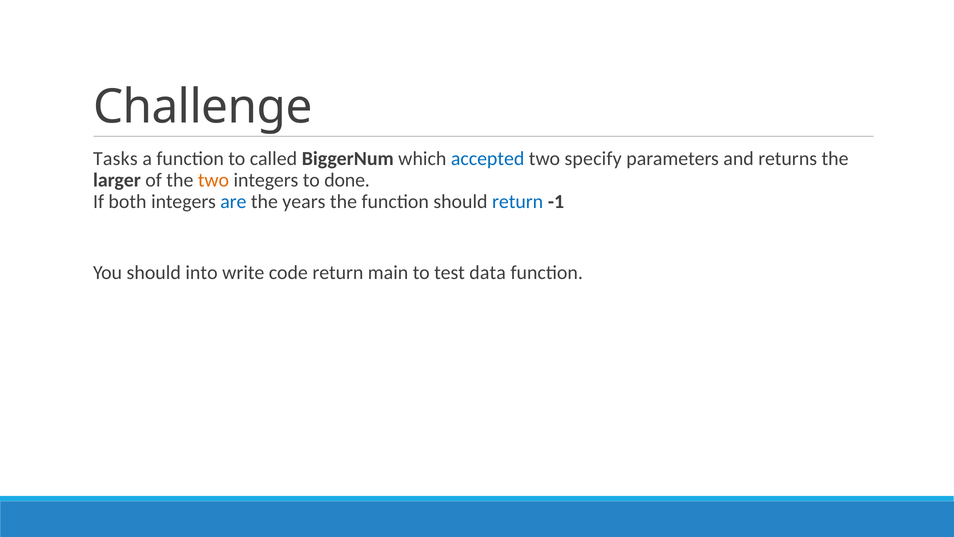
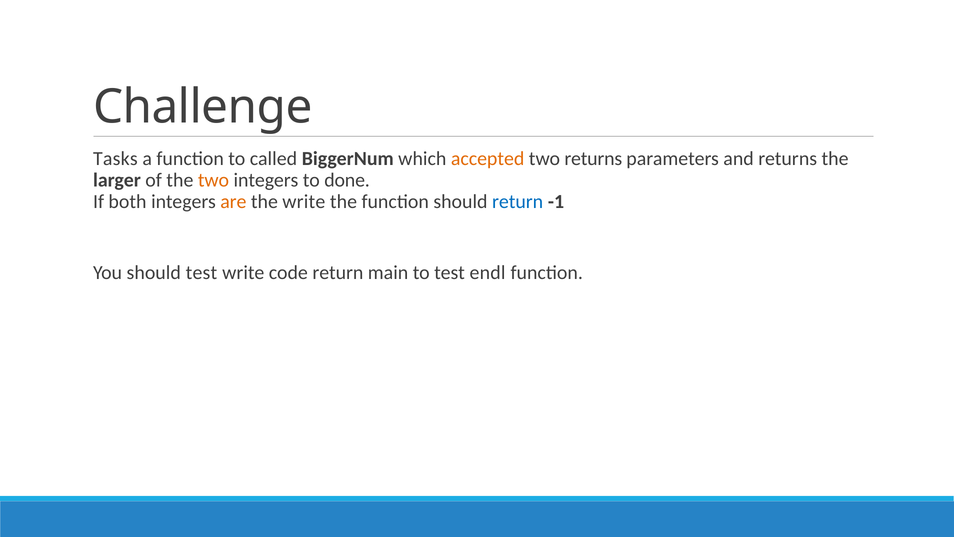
accepted colour: blue -> orange (488, 159)
two specify: specify -> returns (593, 159)
are colour: blue -> orange (233, 202)
the years: years -> write (304, 202)
should into: into -> test (201, 272)
data: data -> endl (488, 272)
